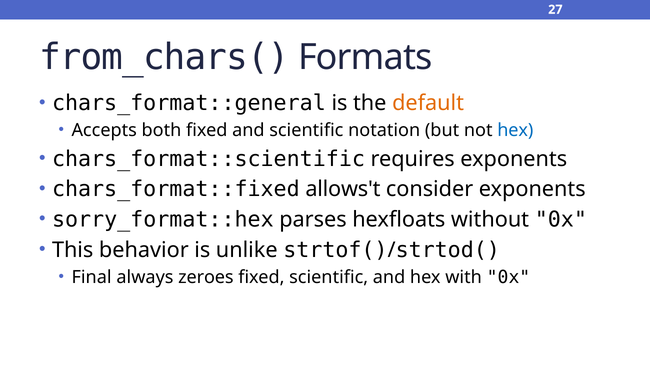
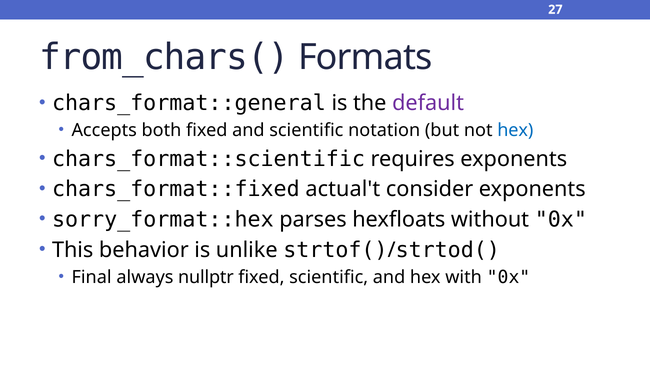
default colour: orange -> purple (428, 103)
allows't: allows't -> actual't (343, 189)
zeroes: zeroes -> nullptr (206, 277)
